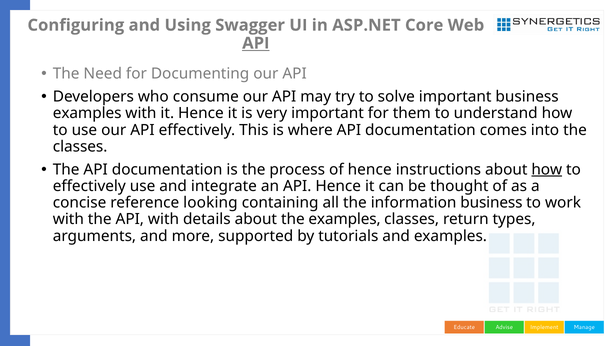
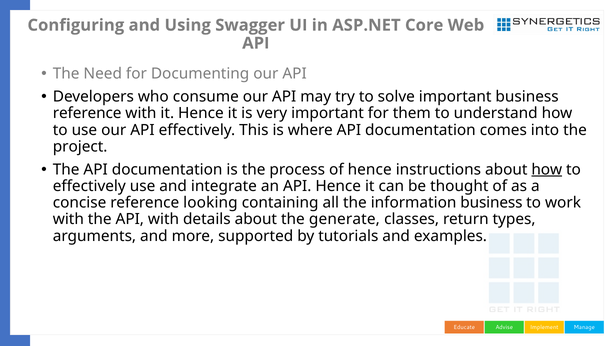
API underline: present -> none (256, 43)
examples: examples -> reference (87, 113)
classes: classes -> project (80, 147)
the examples: examples -> generate (344, 219)
